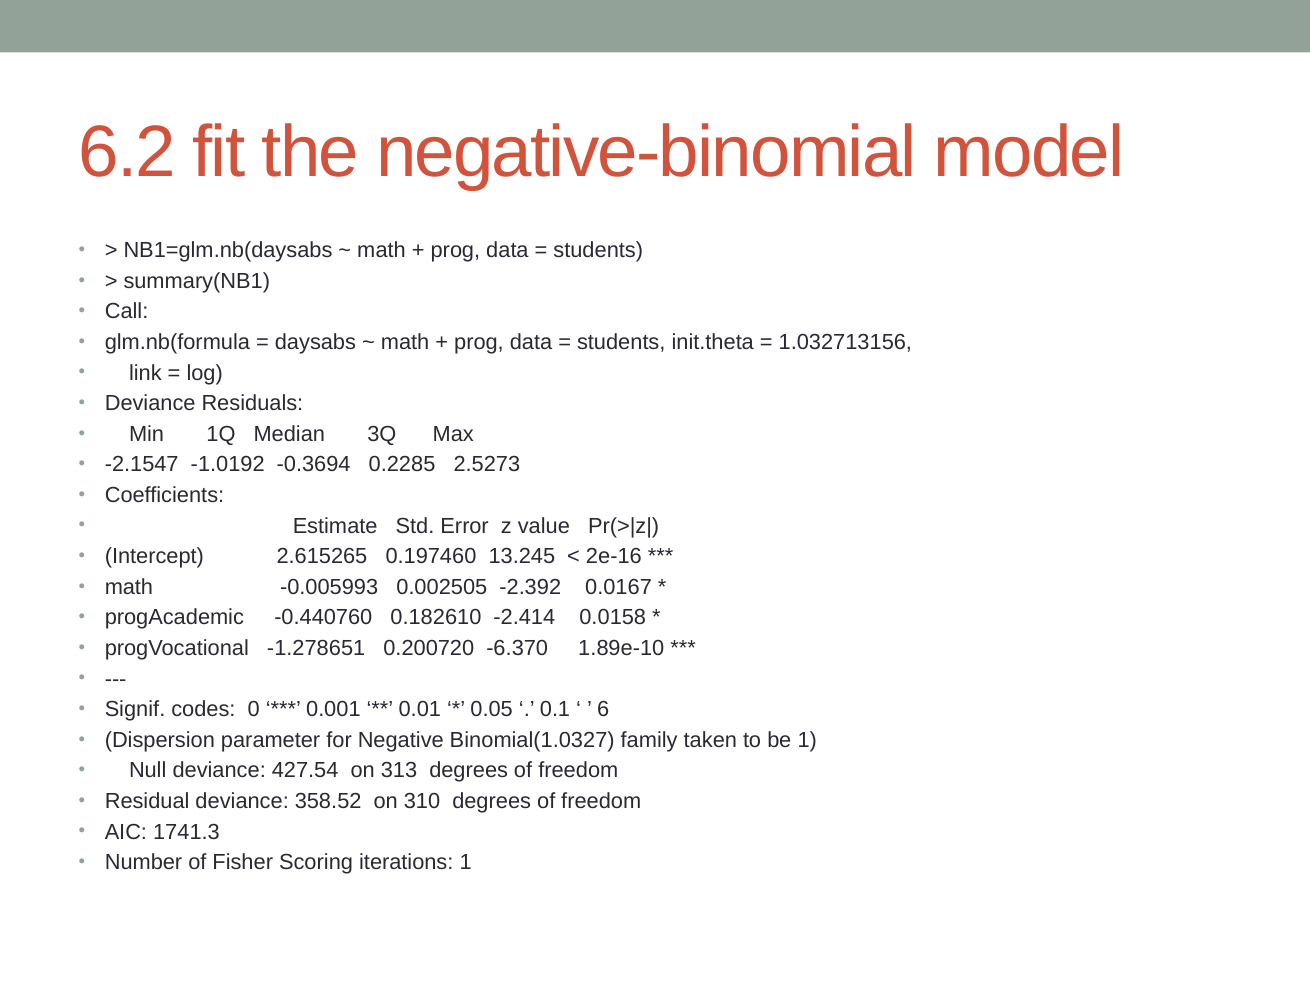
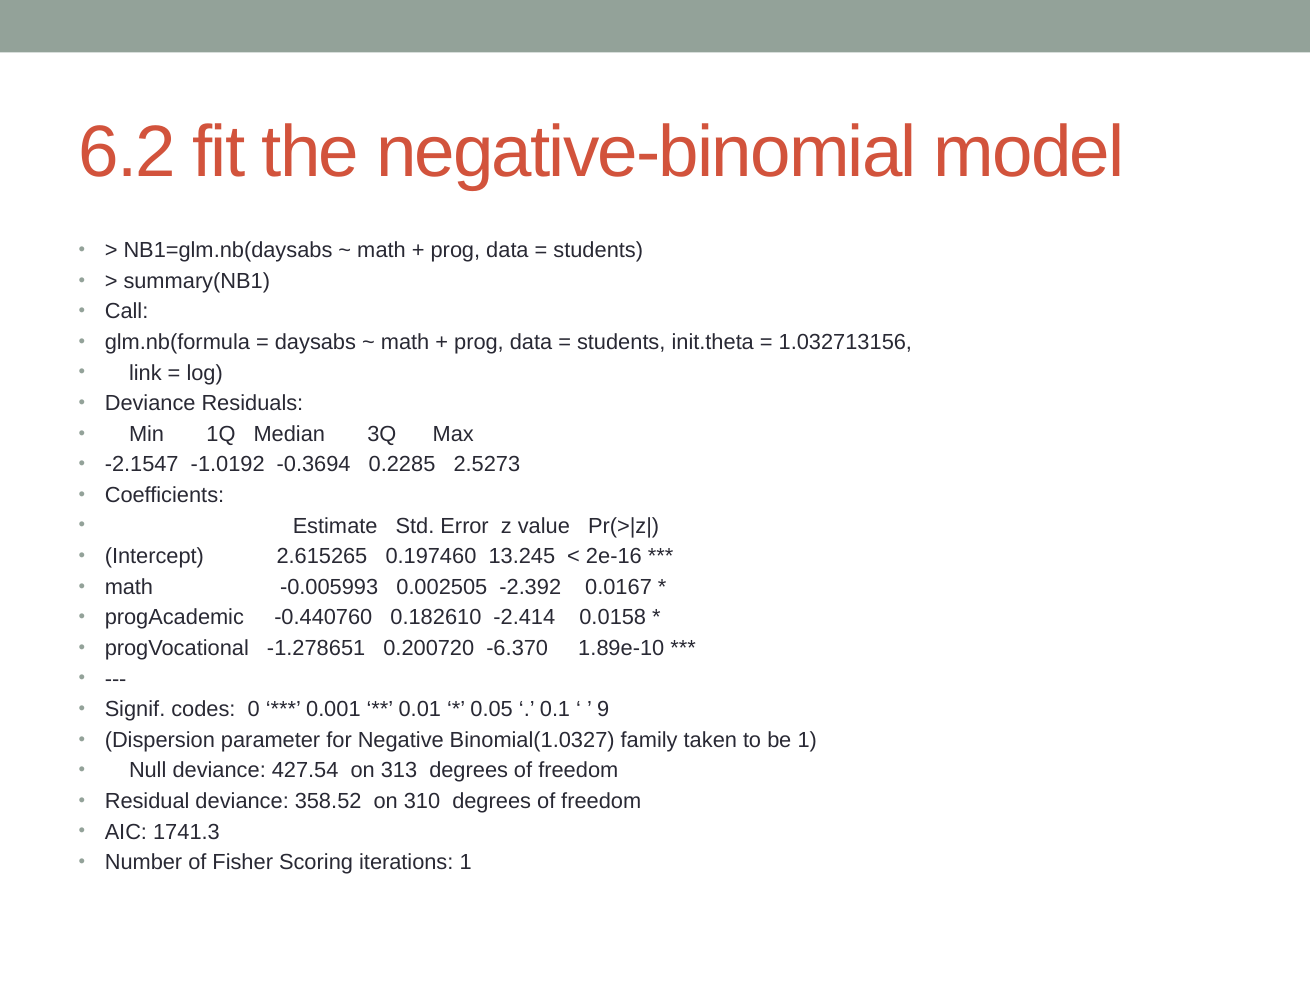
6: 6 -> 9 (603, 709)
